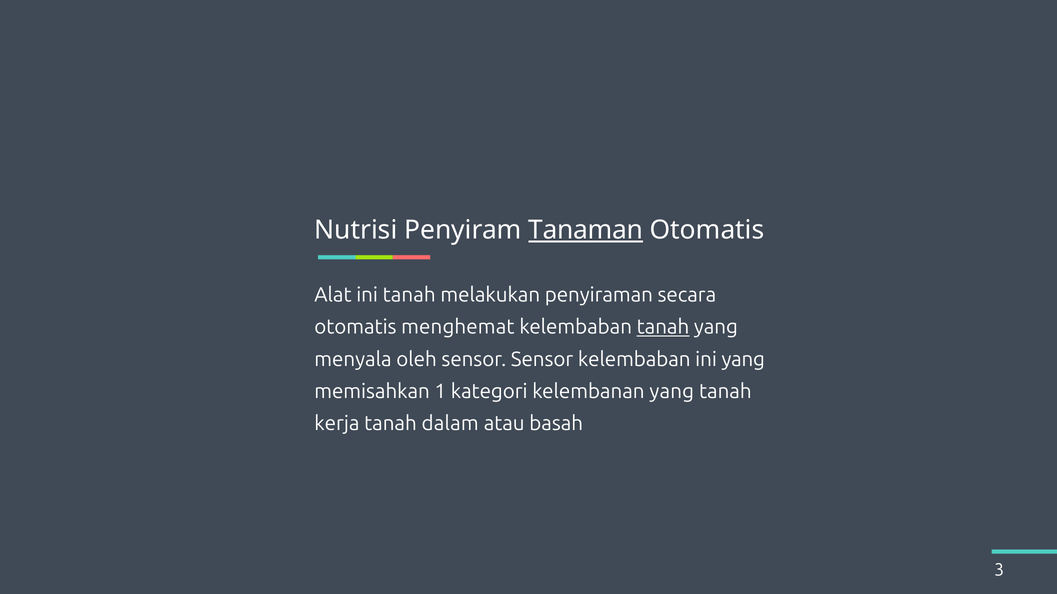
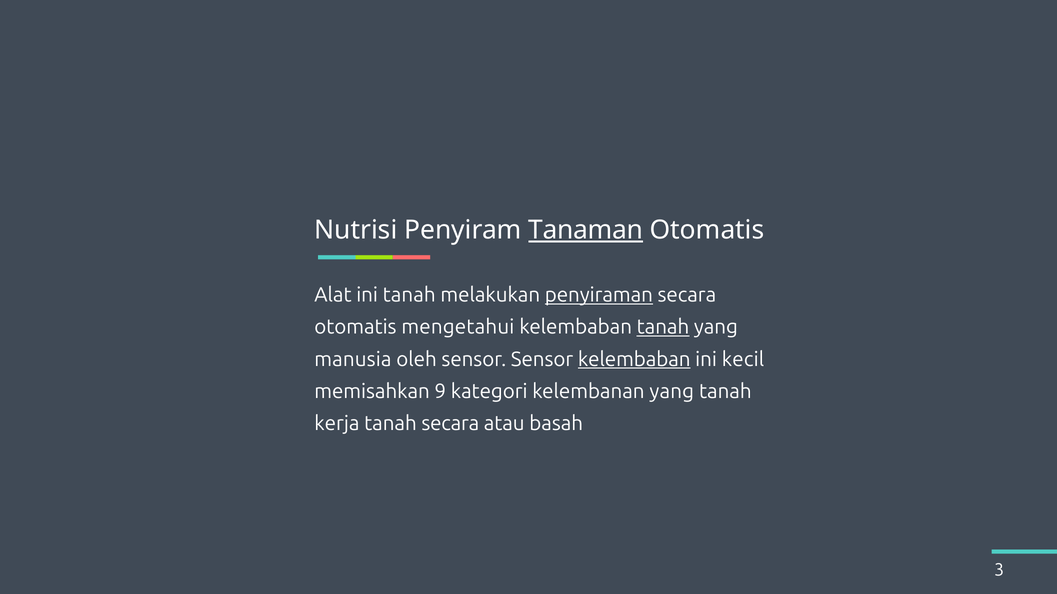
penyiraman underline: none -> present (599, 295)
menghemat: menghemat -> mengetahui (458, 327)
menyala: menyala -> manusia (353, 360)
kelembaban underline: none -> present (634, 360)
ini yang: yang -> kecil (743, 360)
1: 1 -> 9 (440, 392)
tanah dalam: dalam -> secara (450, 424)
